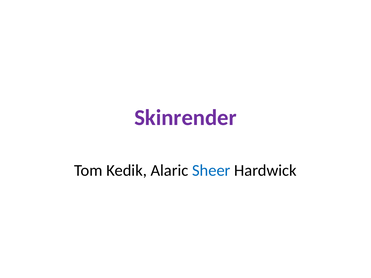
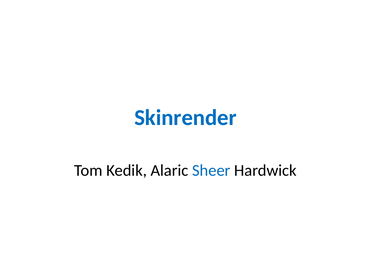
Skinrender colour: purple -> blue (185, 118)
